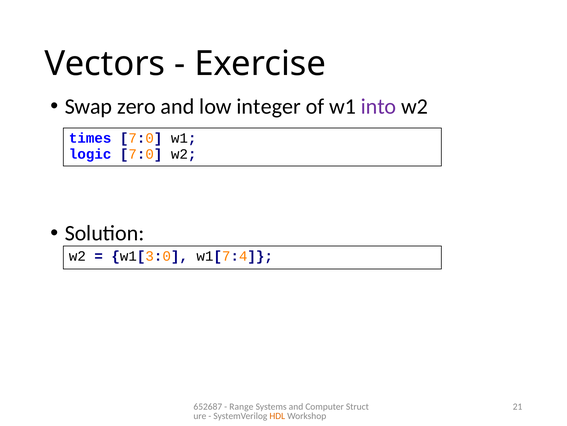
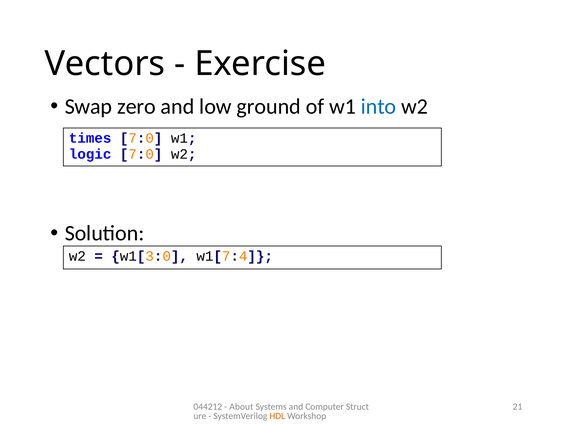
integer: integer -> ground (269, 106)
into colour: purple -> blue (379, 106)
652687: 652687 -> 044212 (208, 406)
Range: Range -> About (241, 406)
